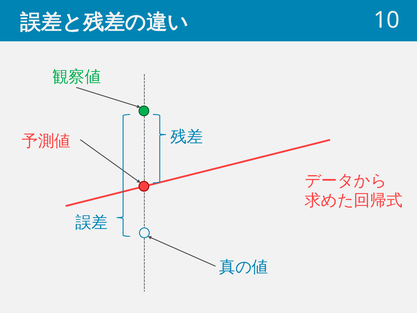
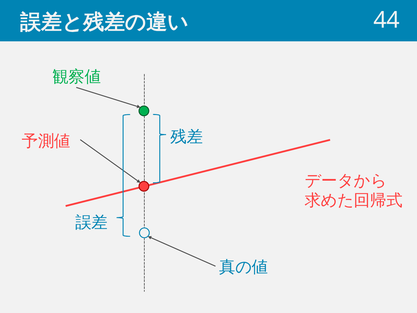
10: 10 -> 44 (387, 20)
